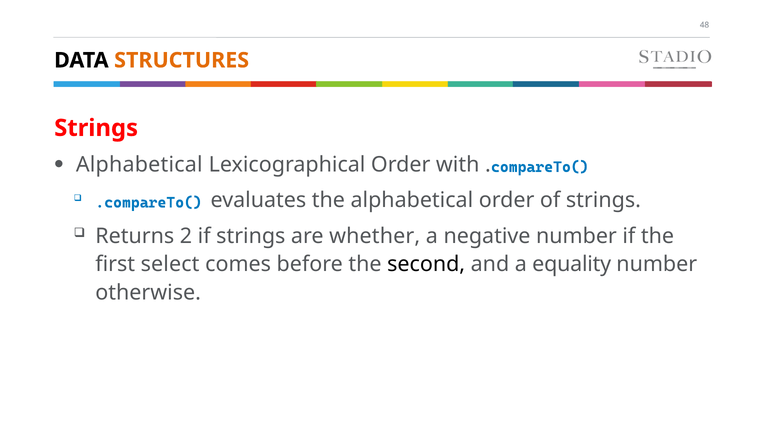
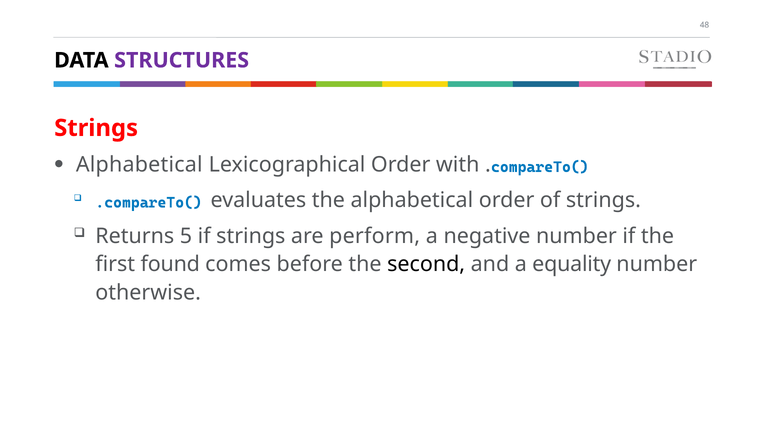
STRUCTURES colour: orange -> purple (182, 60)
2: 2 -> 5 (186, 236)
whether: whether -> perform (375, 236)
select: select -> found (170, 264)
